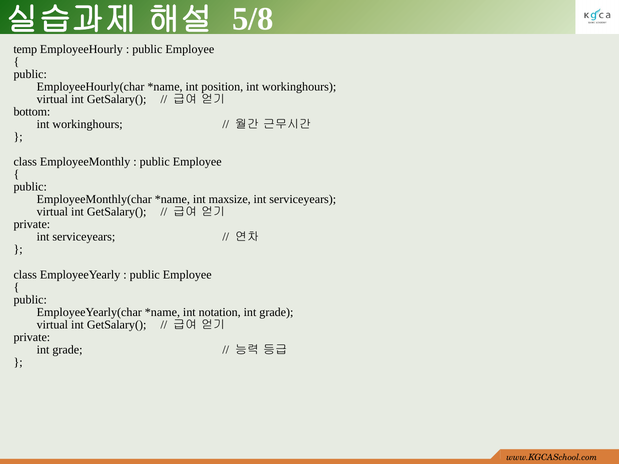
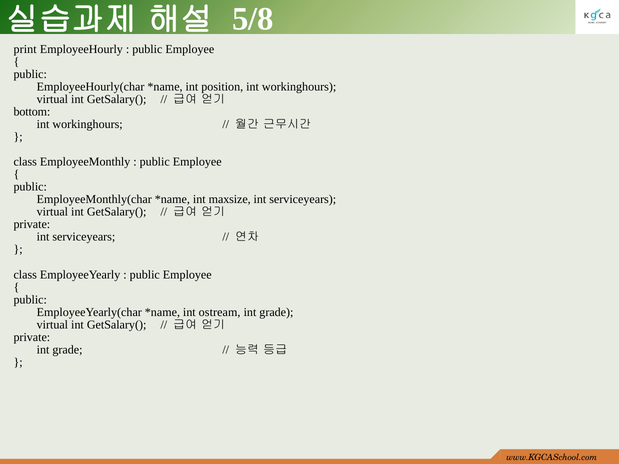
temp: temp -> print (25, 49)
notation: notation -> ostream (220, 312)
